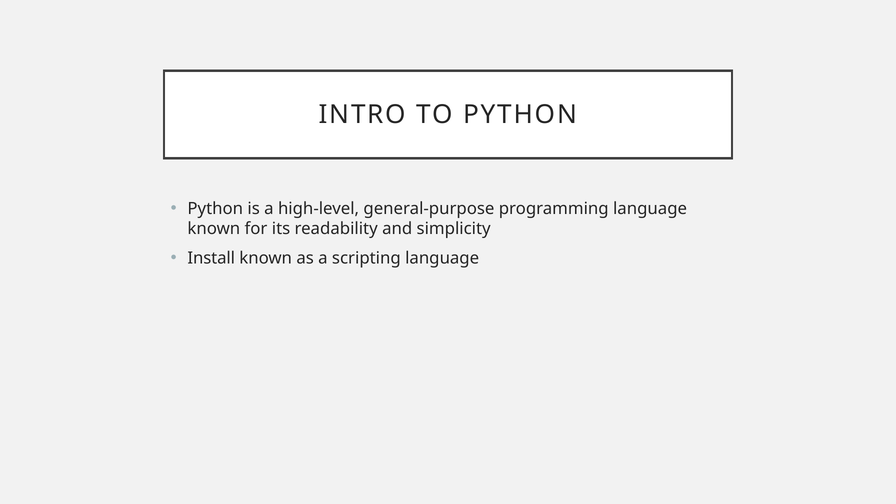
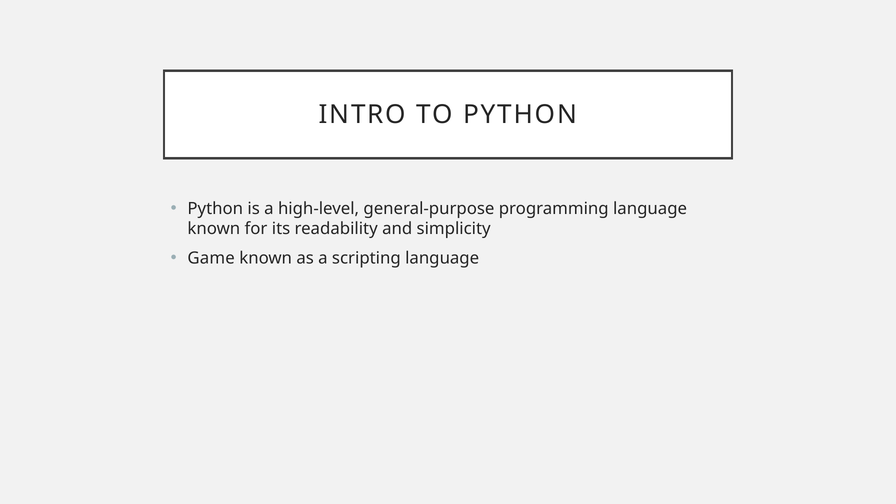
Install: Install -> Game (211, 258)
